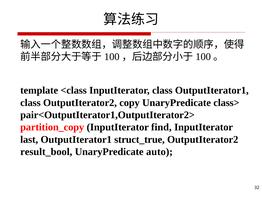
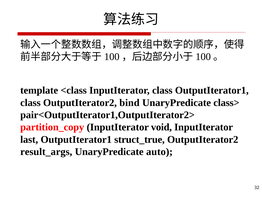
copy: copy -> bind (129, 102)
find: find -> void (161, 127)
result_bool: result_bool -> result_args (46, 151)
